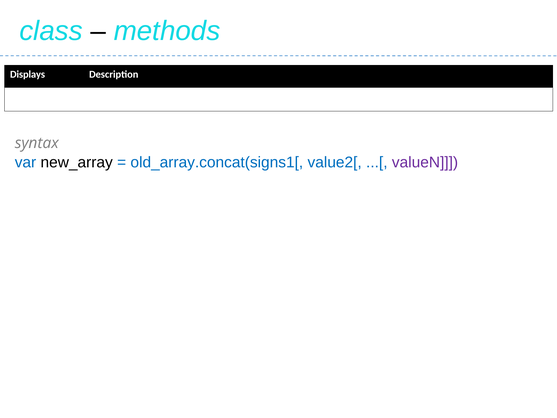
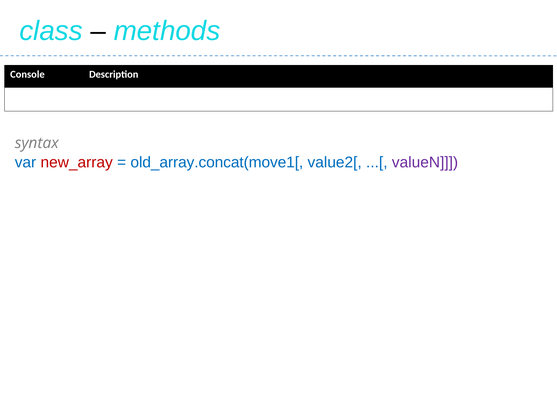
Displays: Displays -> Console (27, 74)
new_array colour: black -> red (77, 162)
old_array.concat(signs1[: old_array.concat(signs1[ -> old_array.concat(move1[ (217, 162)
